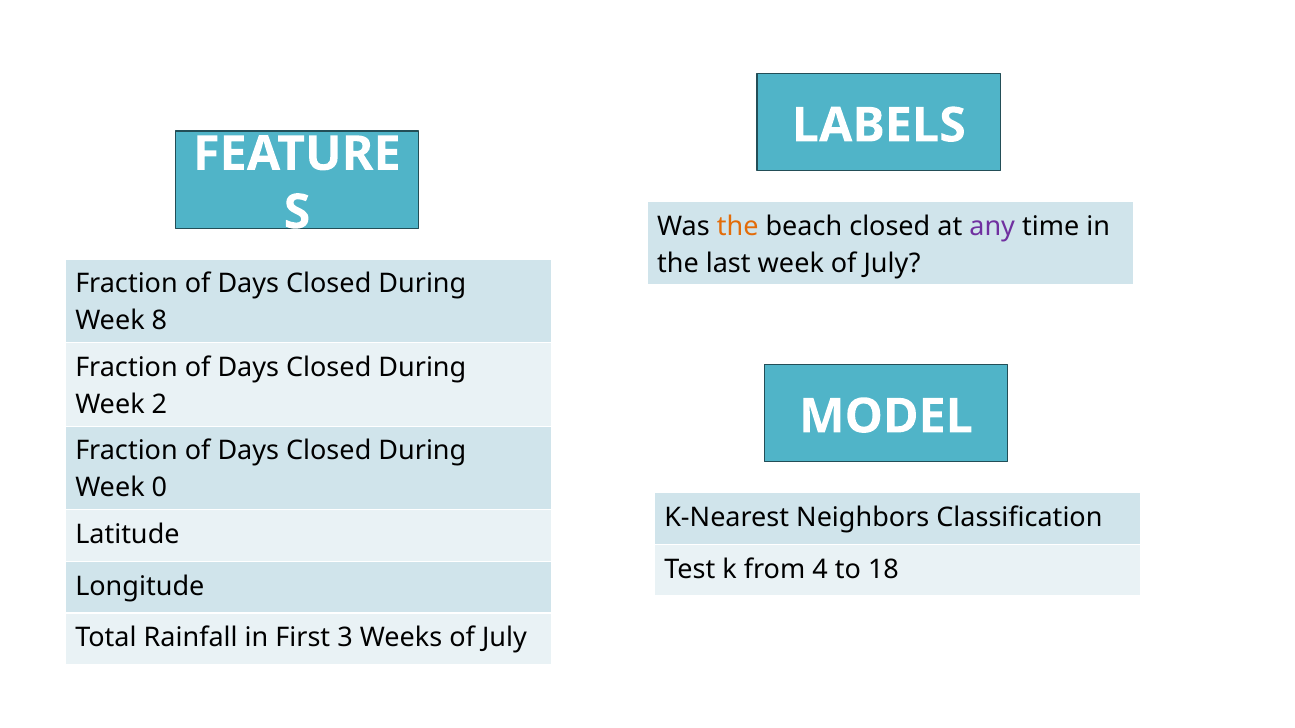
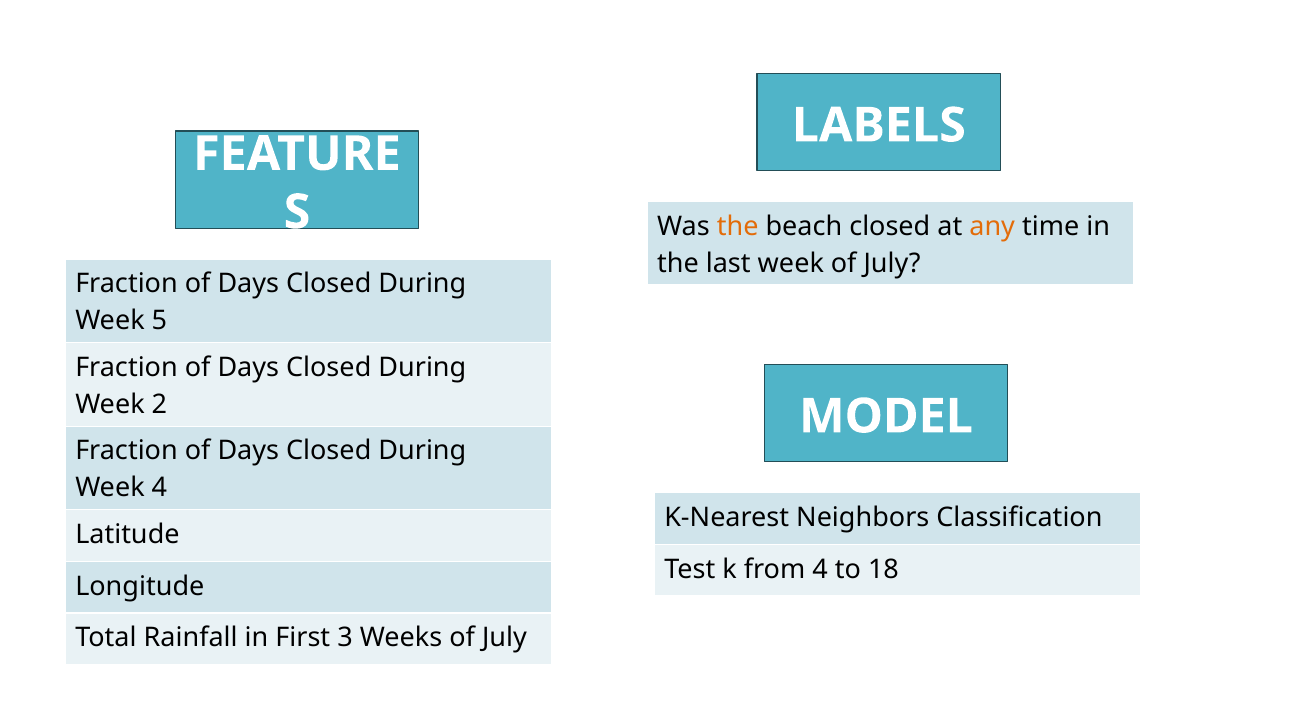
any colour: purple -> orange (992, 227)
8: 8 -> 5 (159, 321)
Week 0: 0 -> 4 (159, 488)
